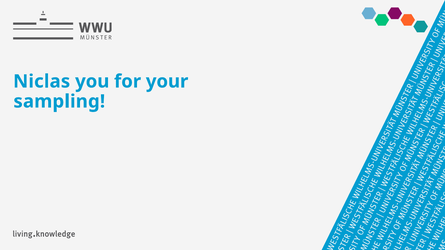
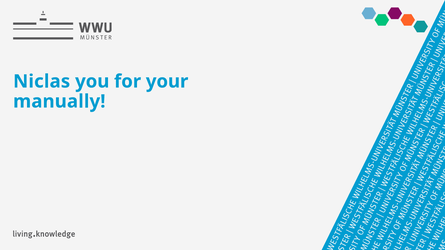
sampling: sampling -> manually (59, 101)
